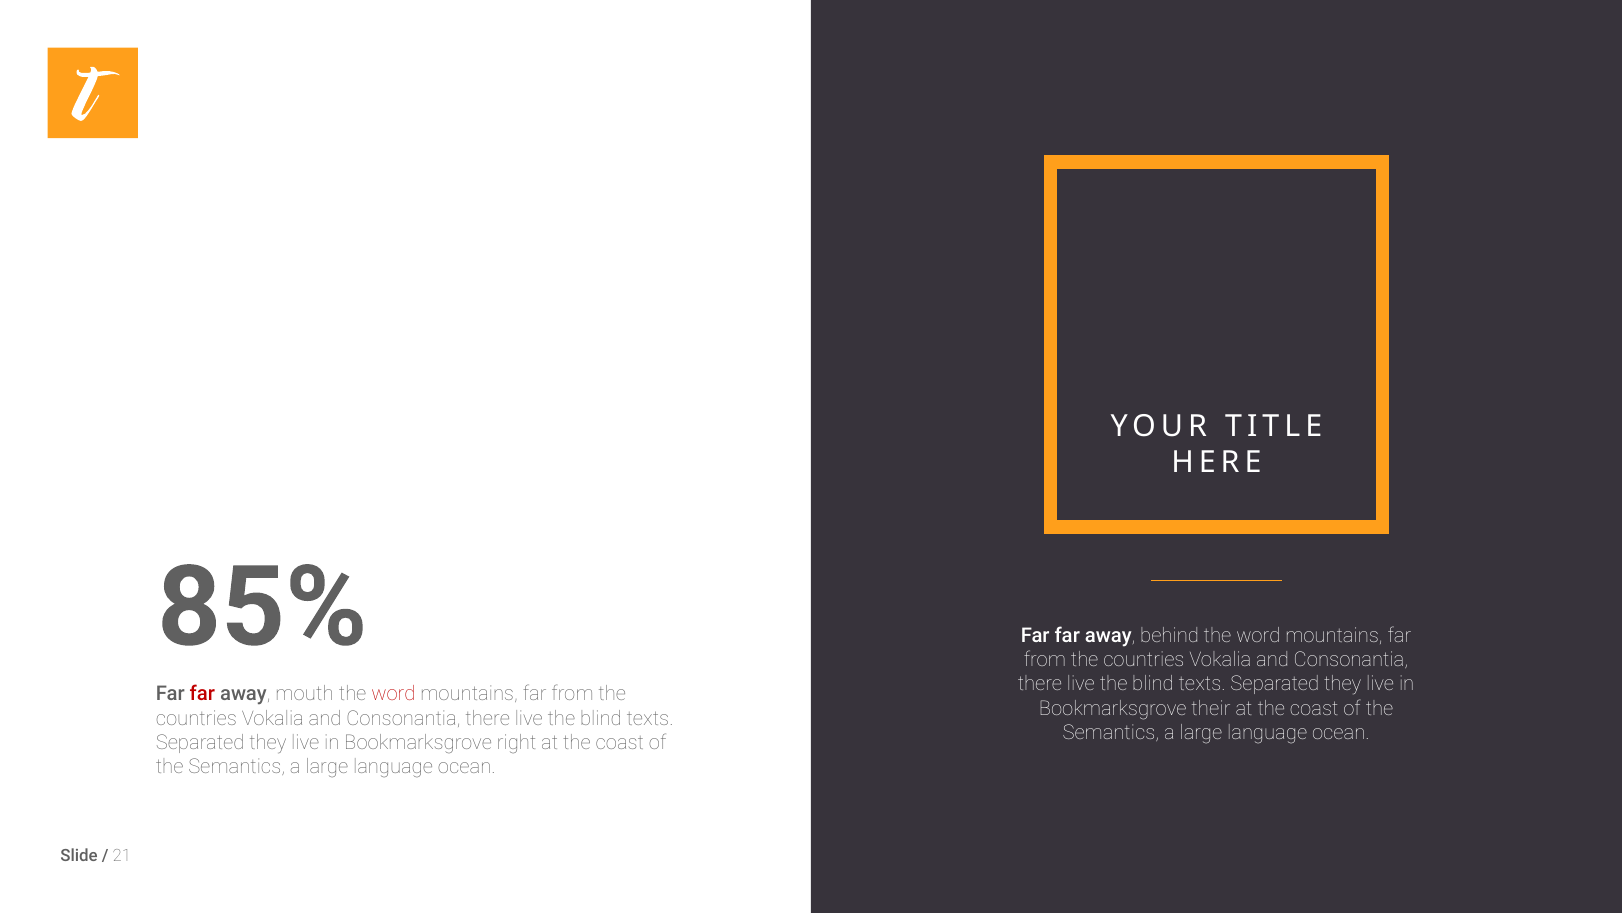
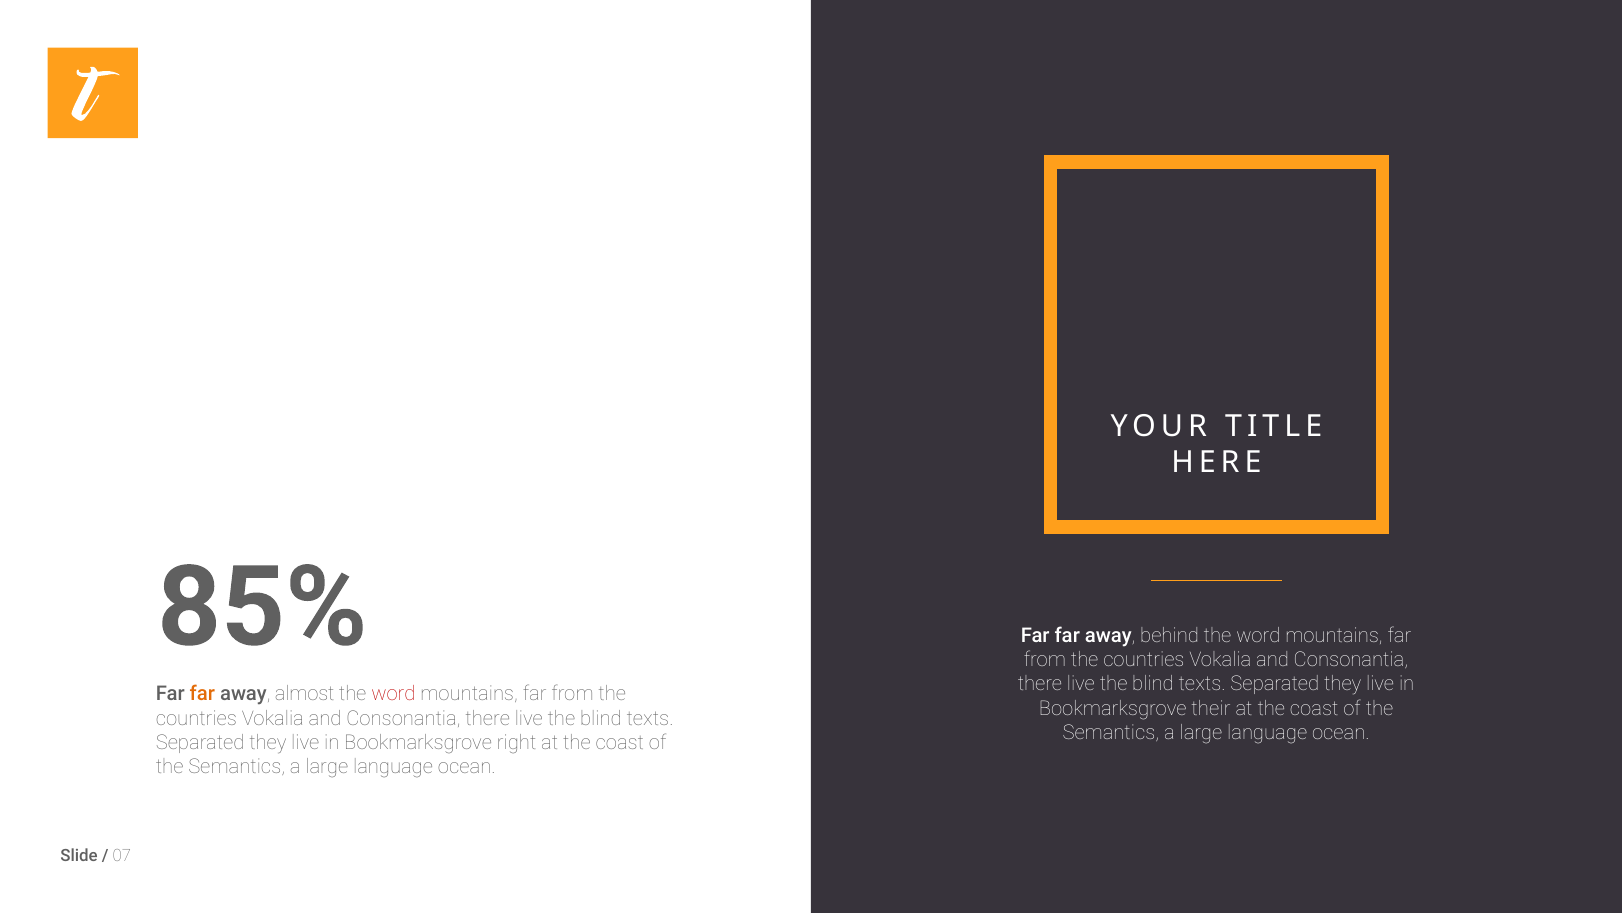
far colour: red -> orange (202, 694)
mouth: mouth -> almost (305, 694)
21: 21 -> 07 (122, 856)
